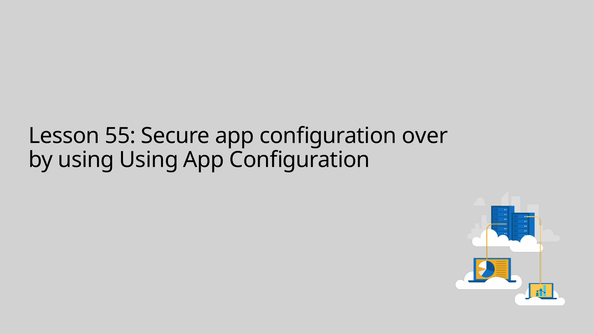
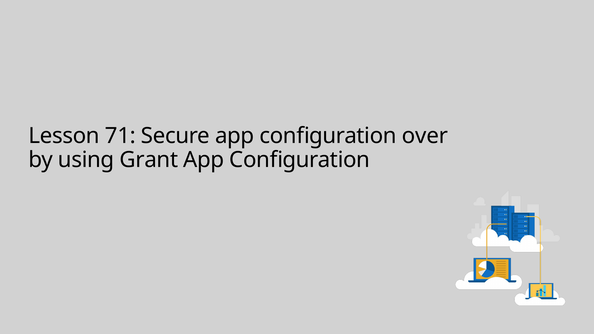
55: 55 -> 71 (120, 136)
using Using: Using -> Grant (149, 160)
